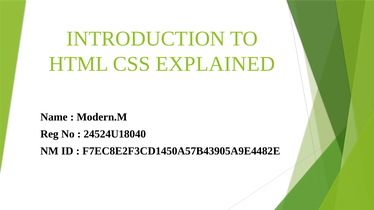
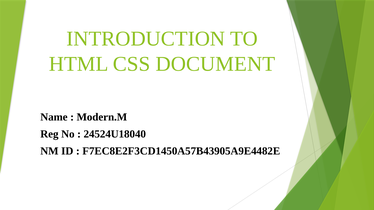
EXPLAINED: EXPLAINED -> DOCUMENT (215, 64)
